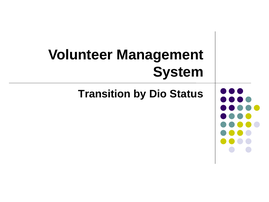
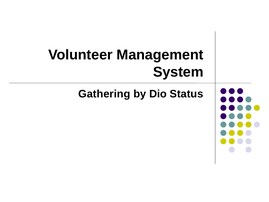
Transition: Transition -> Gathering (104, 94)
